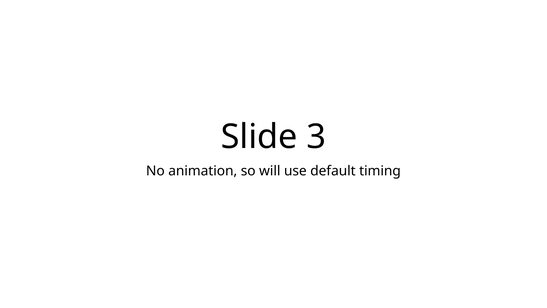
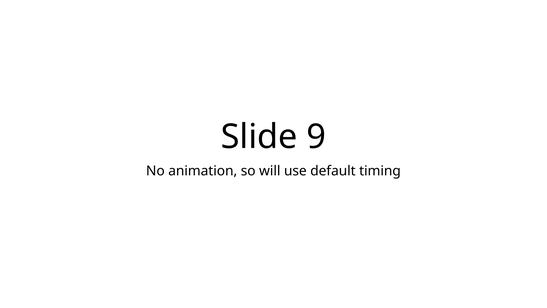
3: 3 -> 9 (316, 137)
